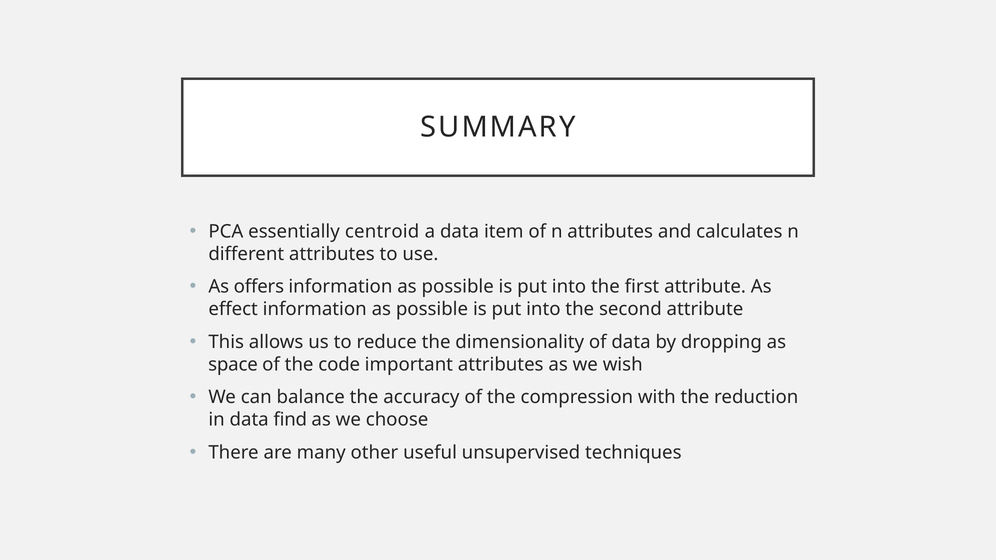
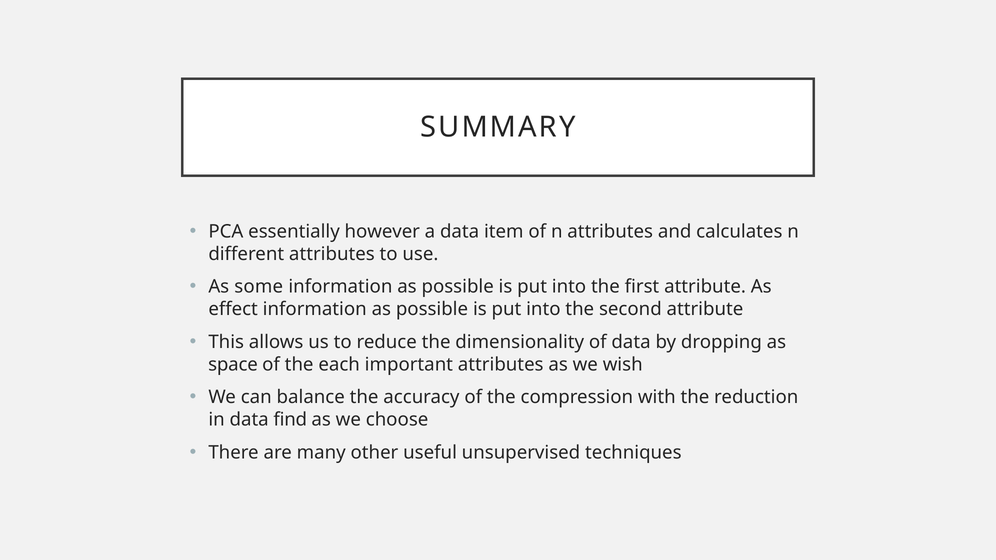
centroid: centroid -> however (382, 232)
offers: offers -> some (259, 287)
code: code -> each (339, 365)
